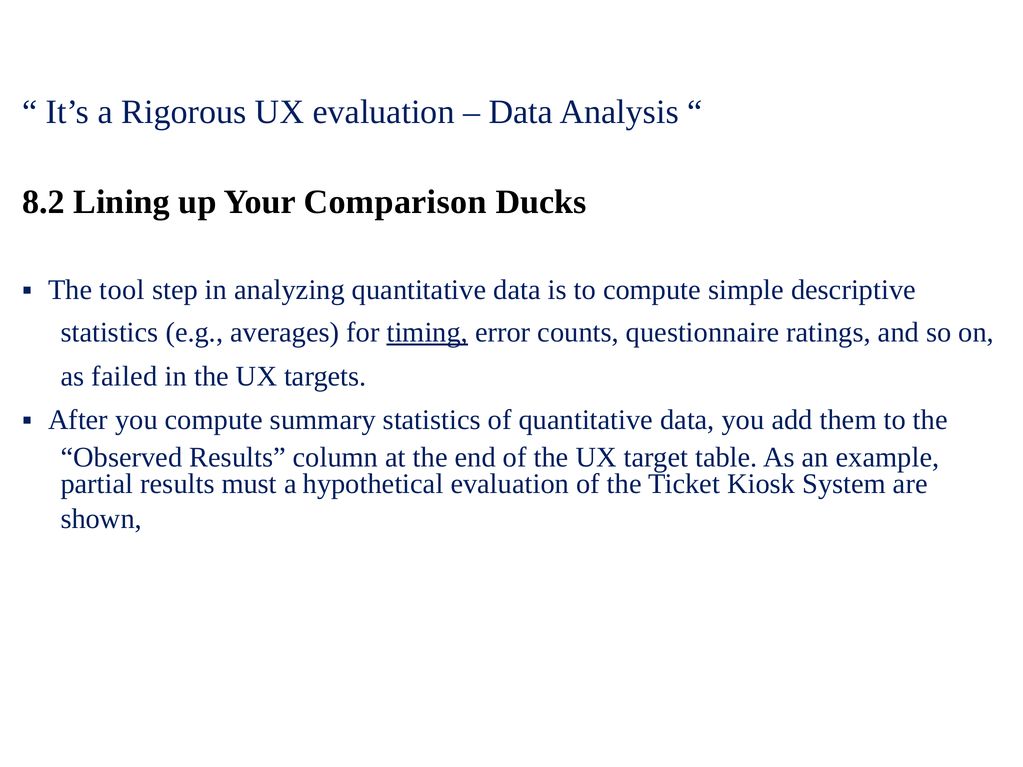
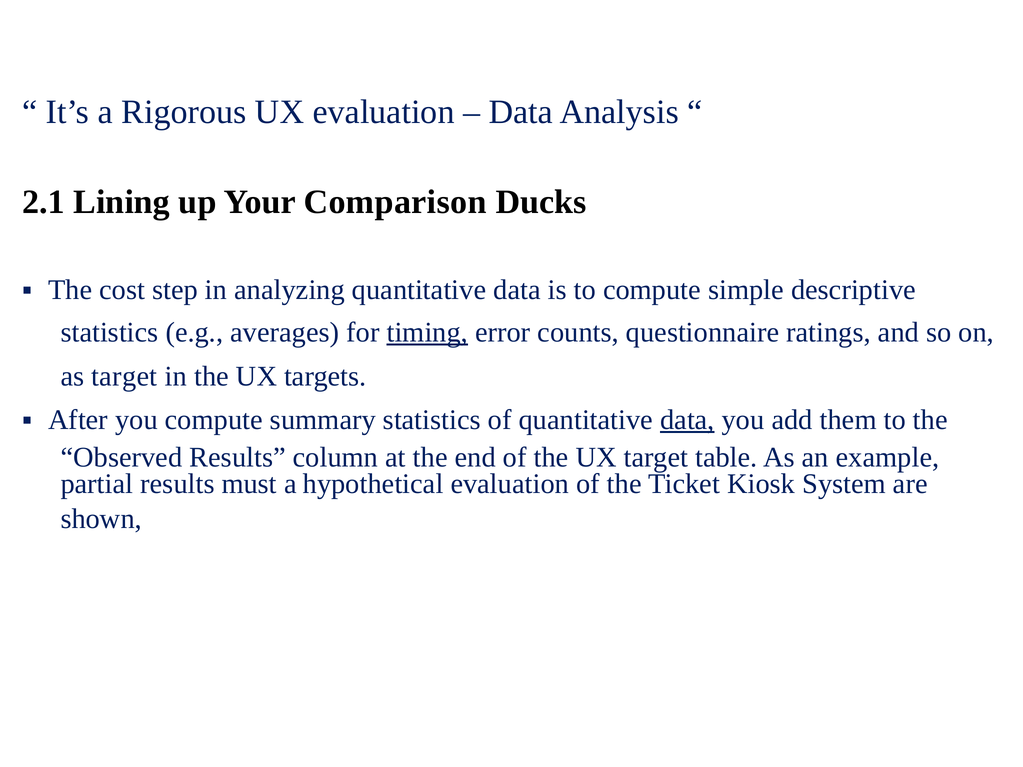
8.2: 8.2 -> 2.1 (44, 202)
tool: tool -> cost (122, 290)
as failed: failed -> target (124, 376)
data underline: none -> present (687, 420)
